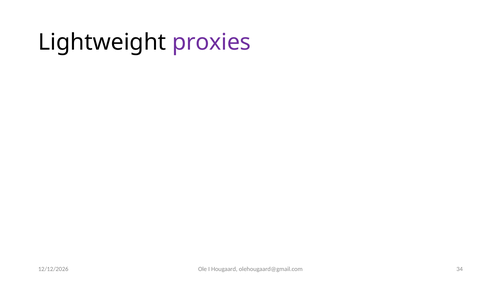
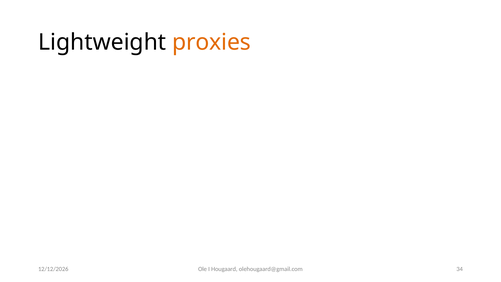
proxies colour: purple -> orange (212, 42)
